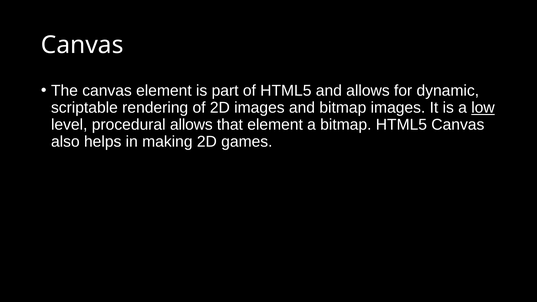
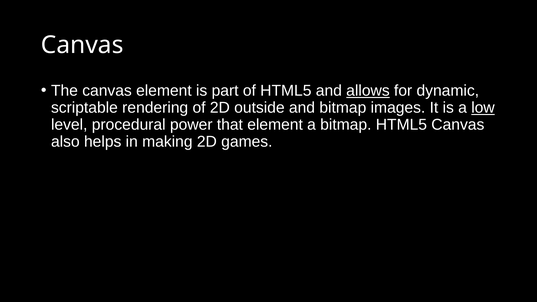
allows underline: none -> present (368, 91)
2D images: images -> outside (259, 108)
procedural allows: allows -> power (191, 125)
